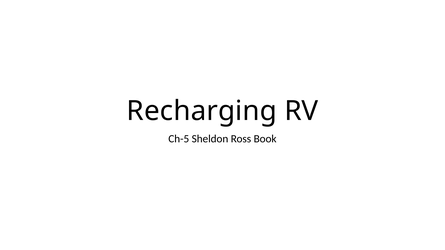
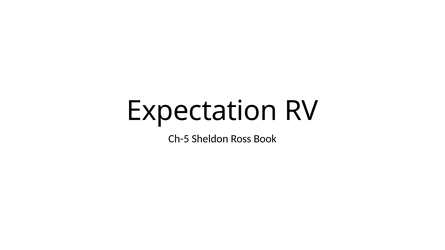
Recharging: Recharging -> Expectation (202, 111)
